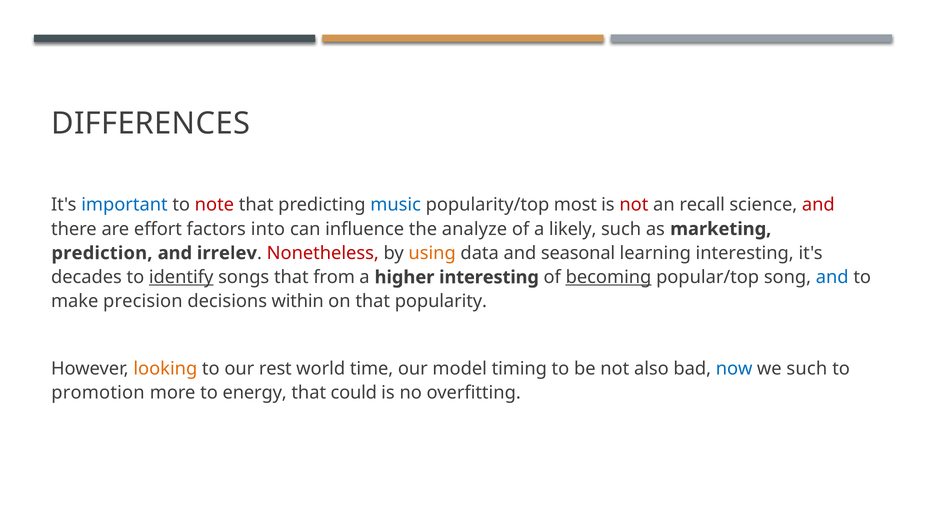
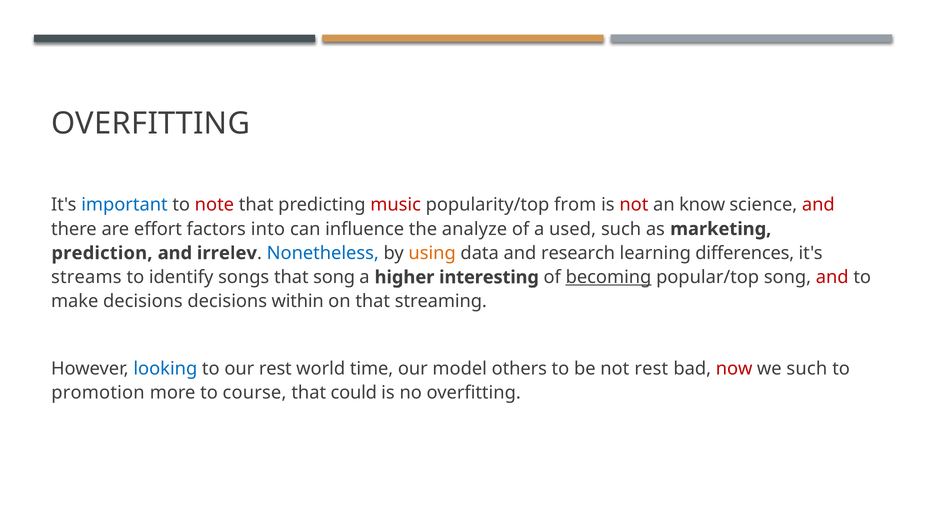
DIFFERENCES: DIFFERENCES -> OVERFITTING (151, 124)
music colour: blue -> red (396, 205)
most: most -> from (575, 205)
recall: recall -> know (702, 205)
likely: likely -> used (573, 229)
Nonetheless colour: red -> blue (323, 253)
seasonal: seasonal -> research (578, 253)
learning interesting: interesting -> differences (745, 253)
decades: decades -> streams (86, 277)
identify underline: present -> none (181, 277)
that from: from -> song (334, 277)
and colour: blue -> red (832, 277)
make precision: precision -> decisions (143, 301)
popularity: popularity -> streaming (441, 301)
looking colour: orange -> blue (165, 369)
timing: timing -> others (519, 369)
not also: also -> rest (651, 369)
now colour: blue -> red (734, 369)
energy: energy -> course (255, 393)
